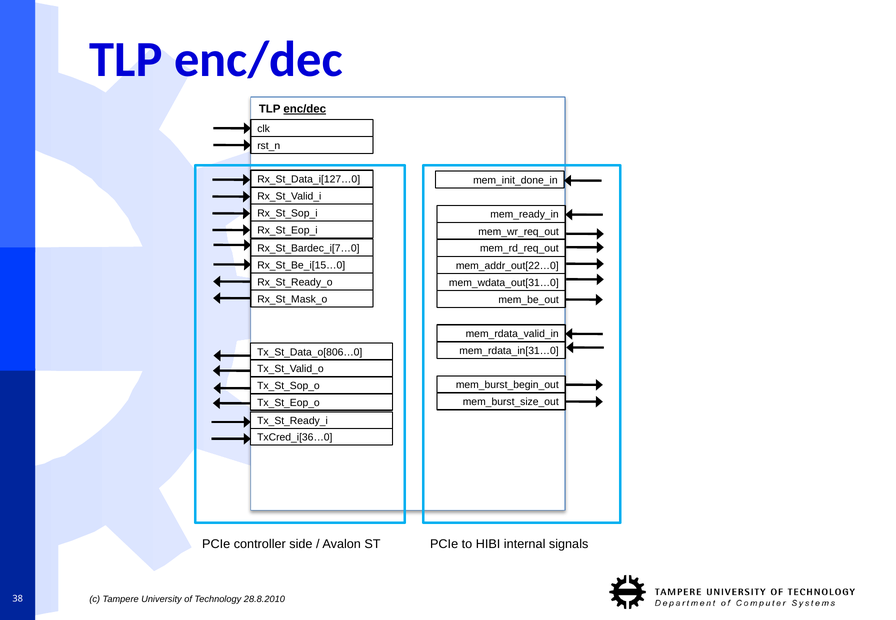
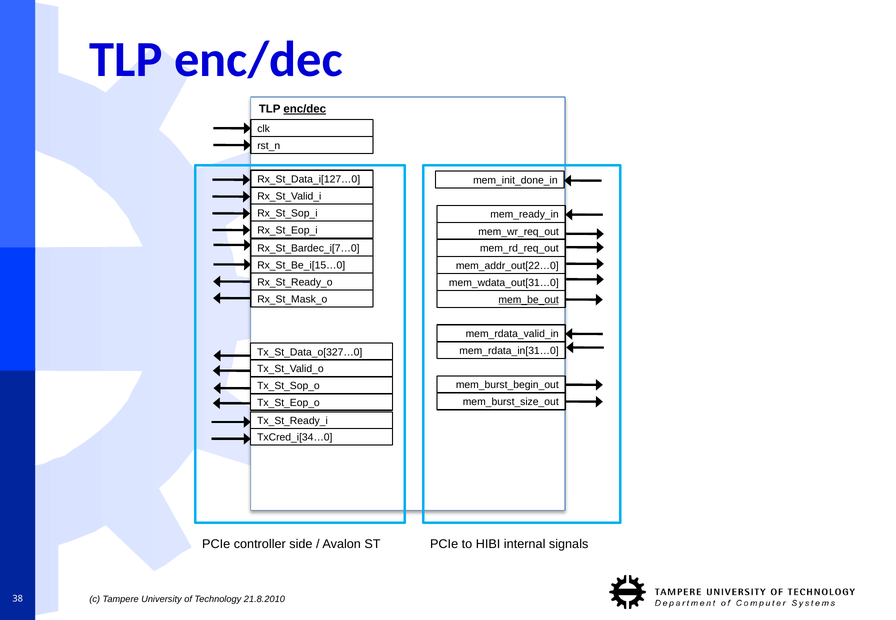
mem_be_out underline: none -> present (529, 300)
Tx_St_Data_o[806…0: Tx_St_Data_o[806…0 -> Tx_St_Data_o[327…0 (310, 352)
TxCred_i[36…0: TxCred_i[36…0 -> TxCred_i[34…0 (295, 438)
28.8.2010: 28.8.2010 -> 21.8.2010 (264, 600)
